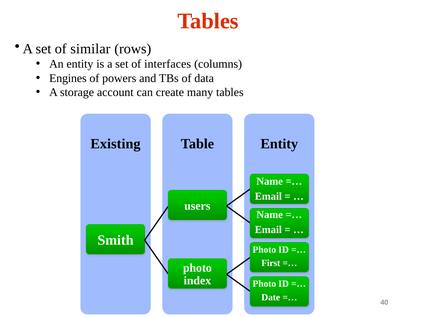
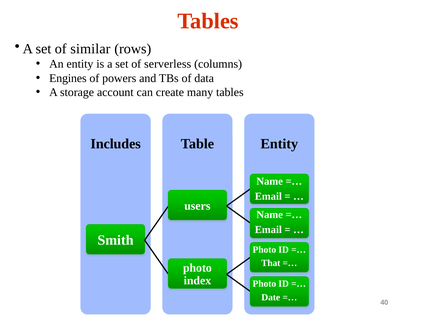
interfaces: interfaces -> serverless (168, 64)
Existing: Existing -> Includes (116, 144)
First: First -> That (271, 263)
